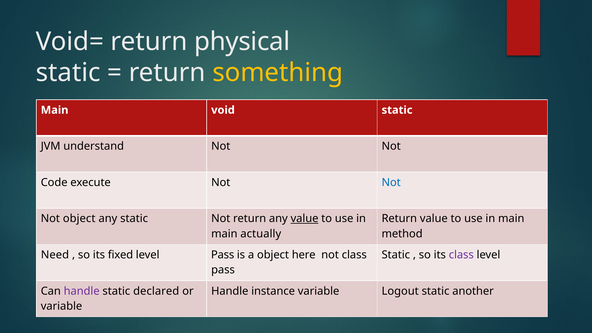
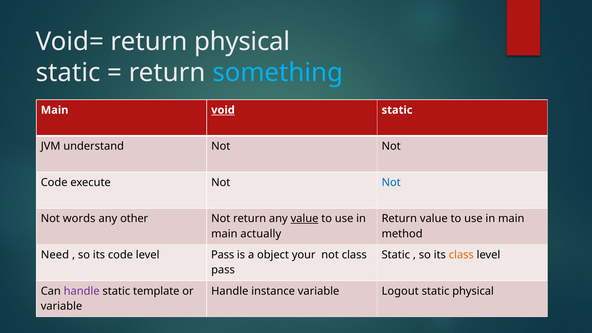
something colour: yellow -> light blue (278, 73)
void underline: none -> present (223, 110)
Not object: object -> words (79, 219)
any static: static -> other (134, 219)
its fixed: fixed -> code (120, 255)
here: here -> your (304, 255)
class colour: purple -> orange (461, 255)
declared: declared -> template (156, 291)
static another: another -> physical (473, 291)
